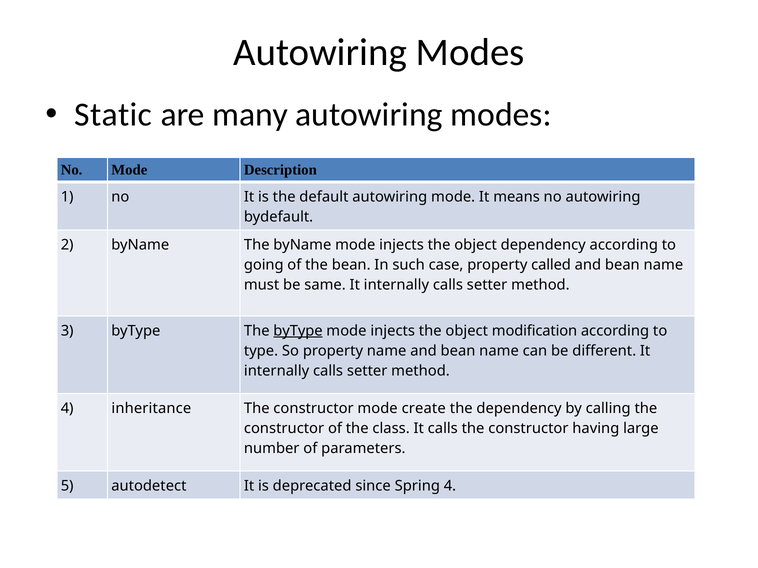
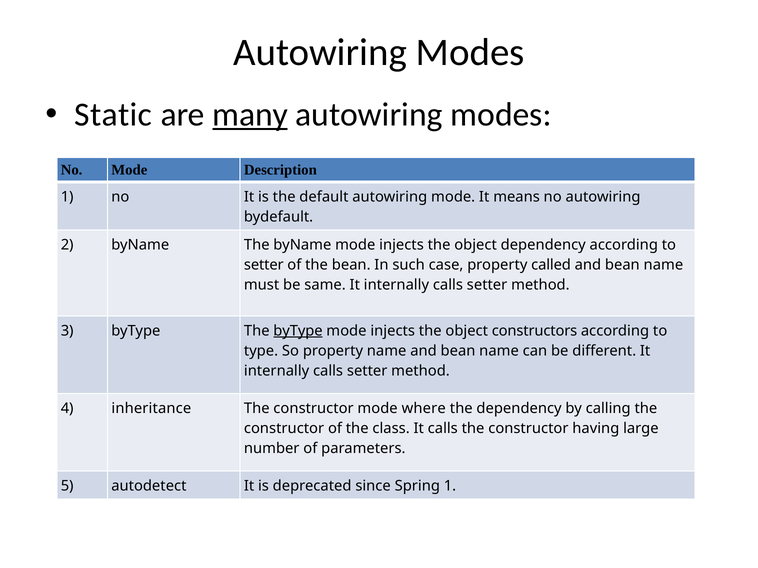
many underline: none -> present (250, 115)
going: going -> setter (264, 265)
modification: modification -> constructors (535, 331)
create: create -> where (424, 409)
Spring 4: 4 -> 1 (450, 486)
